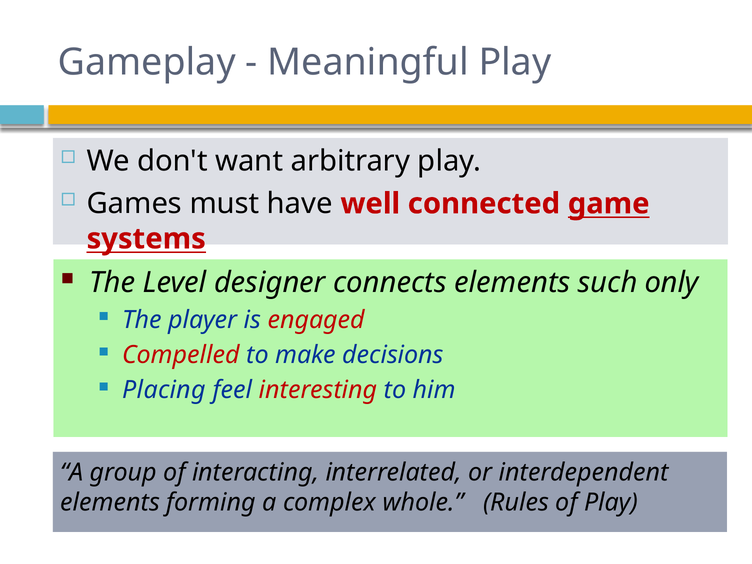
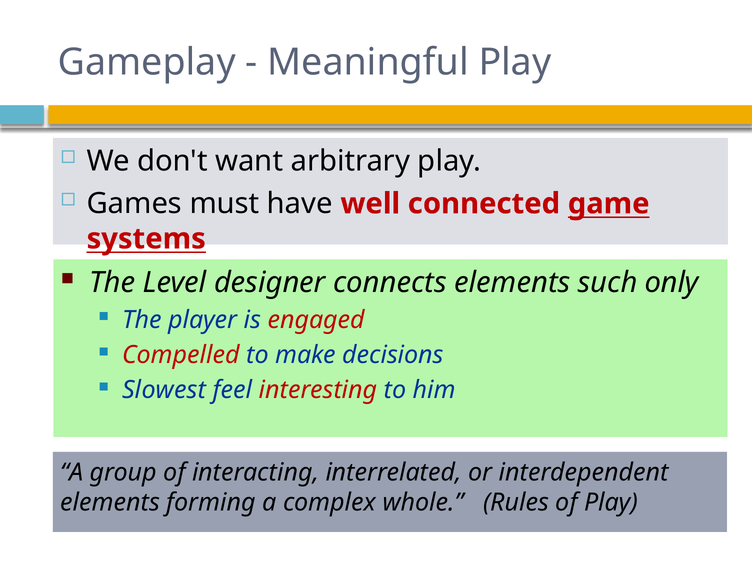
Placing: Placing -> Slowest (164, 390)
